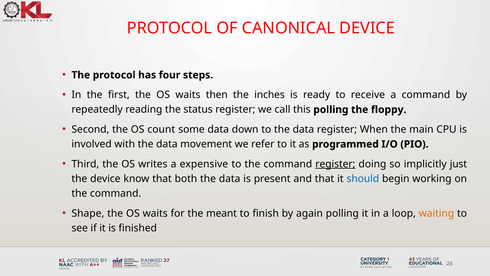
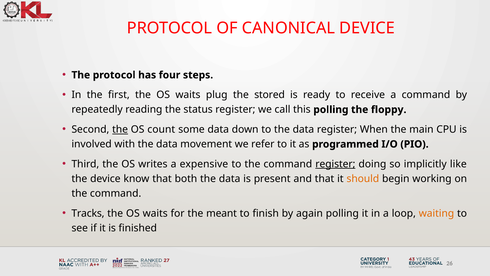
then: then -> plug (217, 95)
inches: inches -> stored (270, 95)
the underline: none -> present (120, 129)
just: just -> like (458, 164)
should colour: blue -> orange (363, 179)
Shape: Shape -> Tracks (88, 213)
